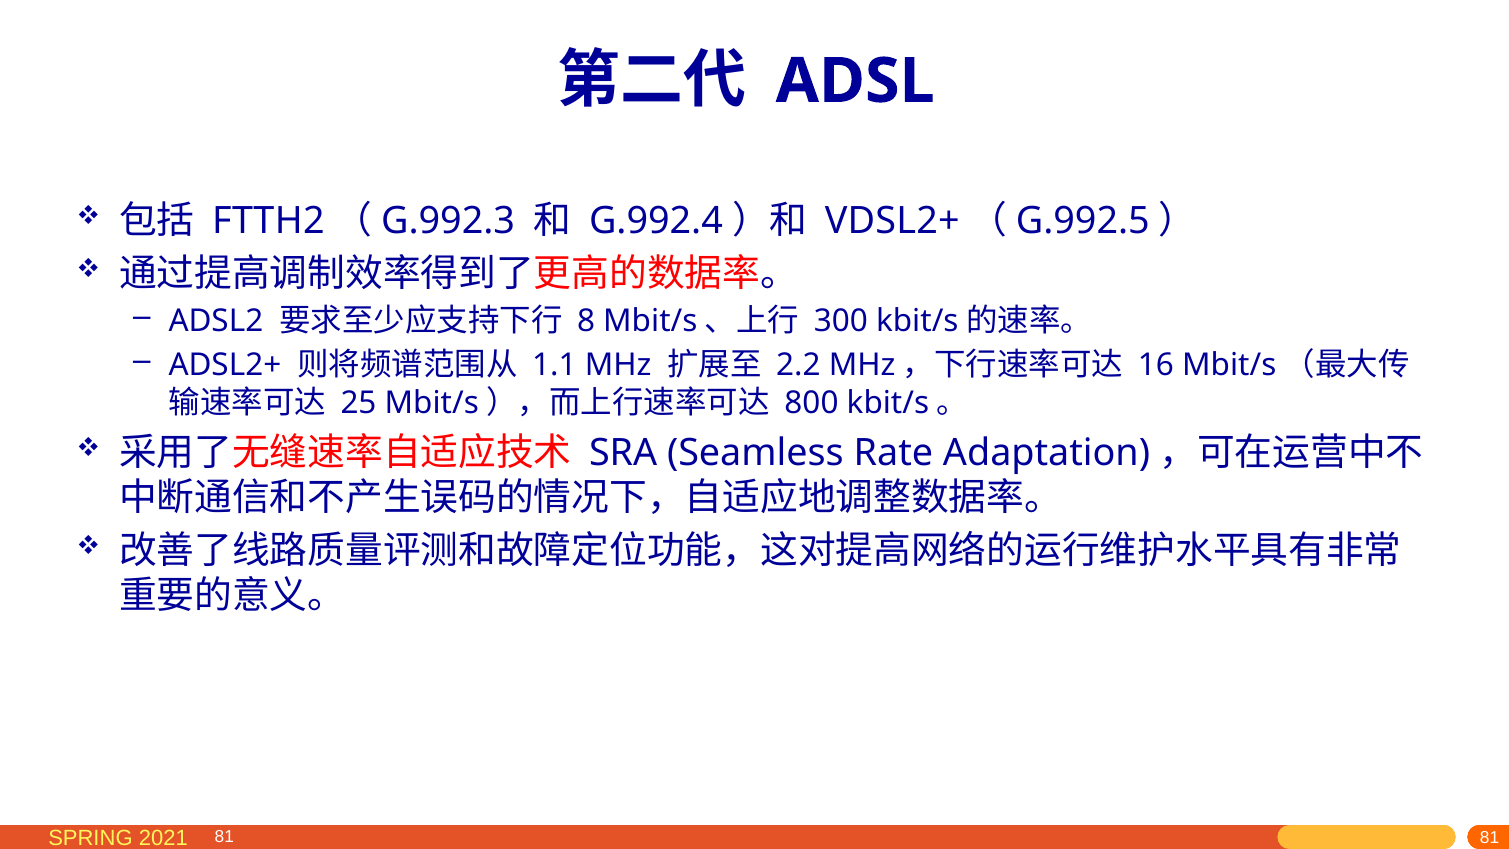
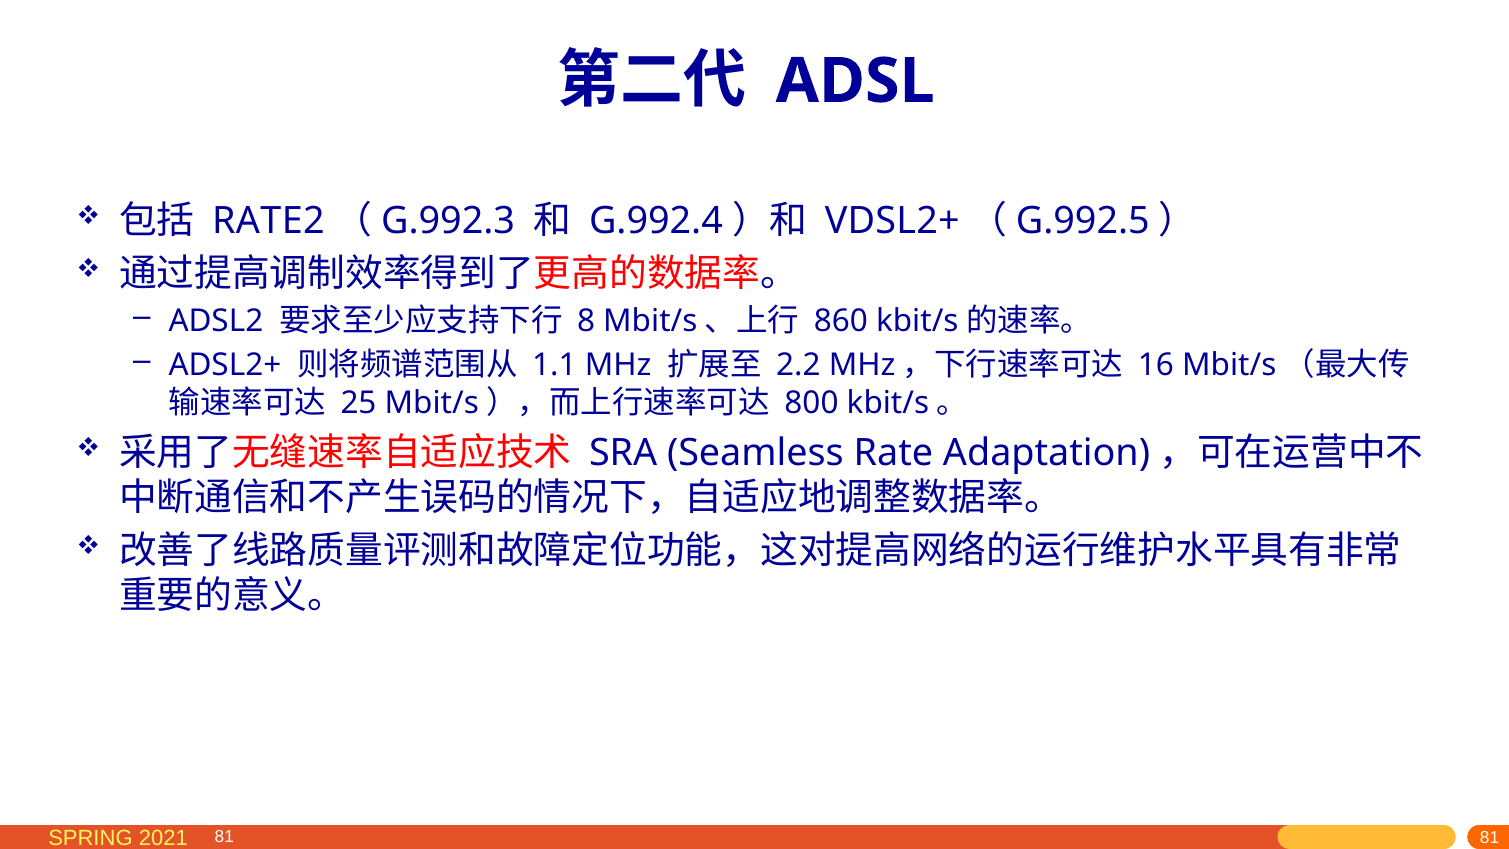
FTTH2: FTTH2 -> RATE2 (268, 221)
300: 300 -> 860 (841, 321)
